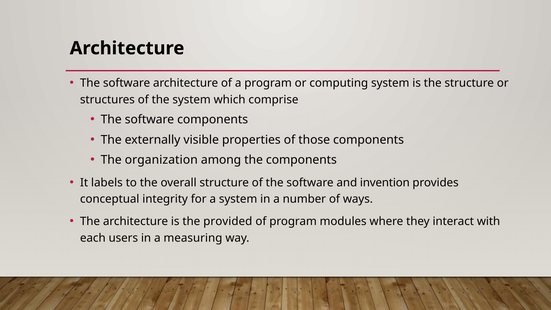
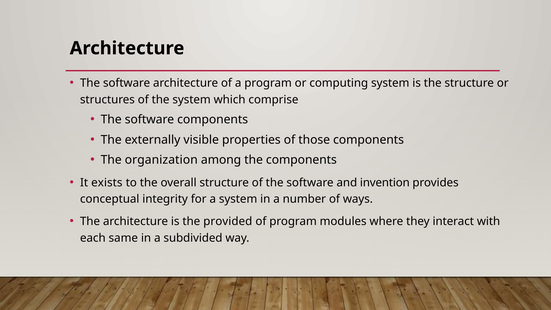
labels: labels -> exists (107, 183)
users: users -> same (123, 238)
measuring: measuring -> subdivided (193, 238)
